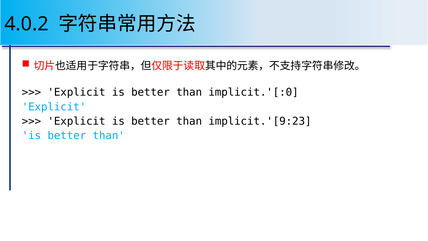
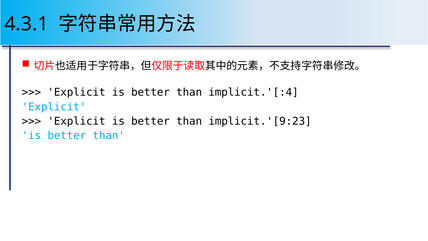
4.0.2: 4.0.2 -> 4.3.1 (27, 24)
implicit.'[:0: implicit.'[:0 -> implicit.'[:4 (254, 92)
